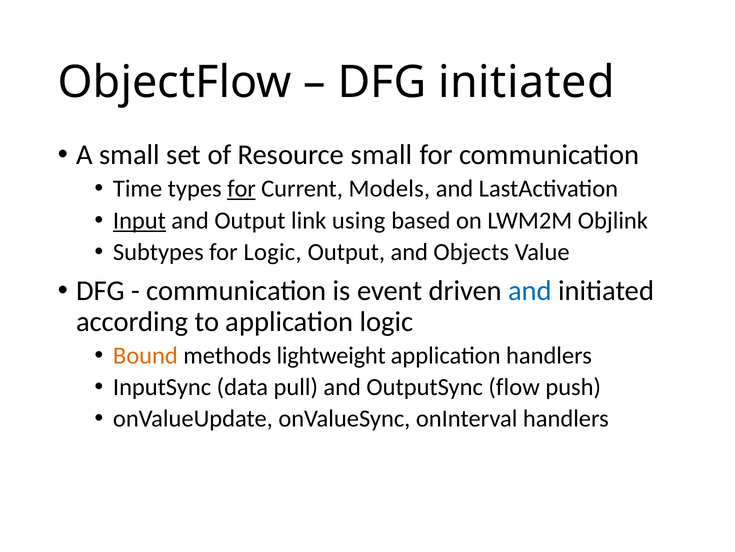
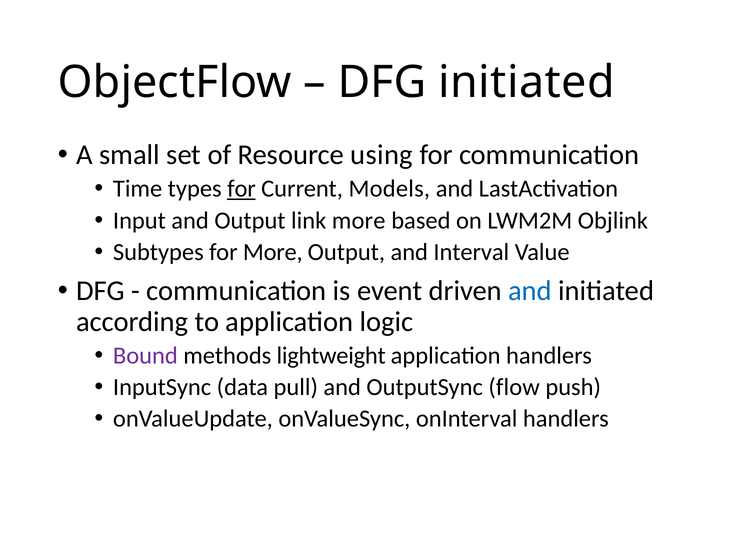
Resource small: small -> using (382, 155)
Input underline: present -> none (139, 220)
link using: using -> more (359, 220)
for Logic: Logic -> More (273, 252)
Objects: Objects -> Interval (471, 252)
Bound colour: orange -> purple (145, 355)
